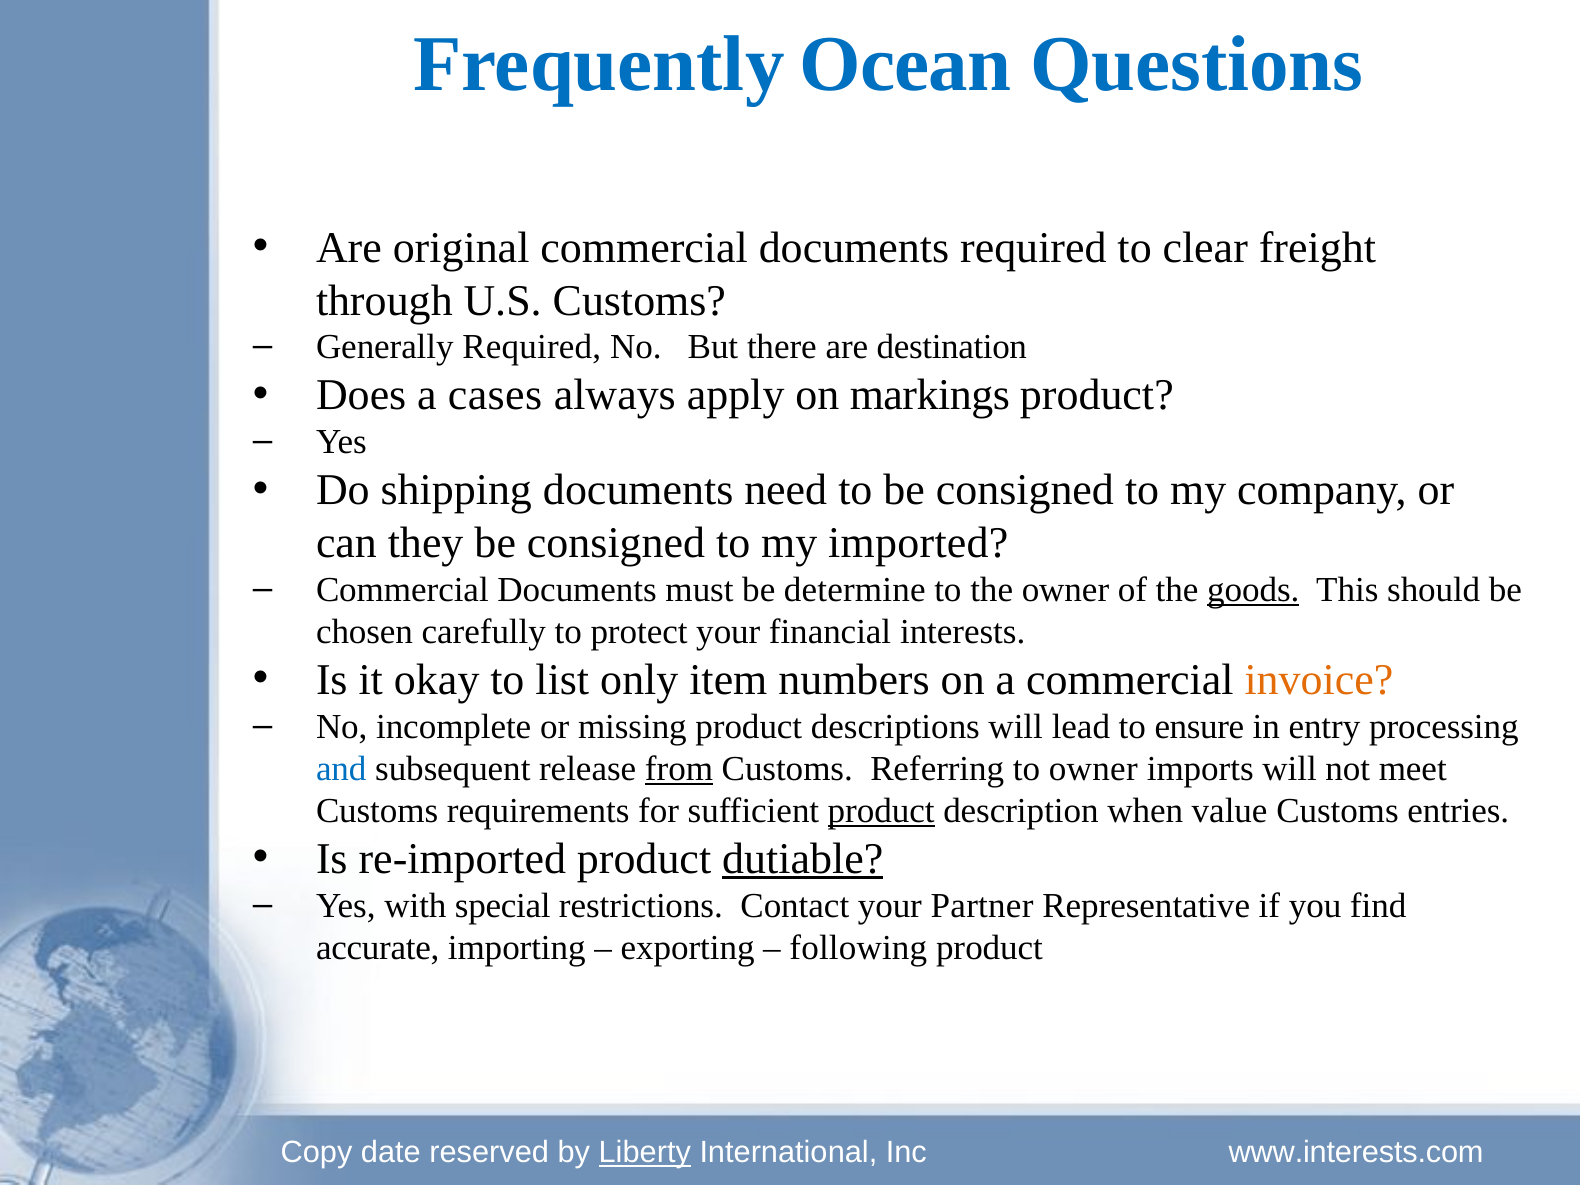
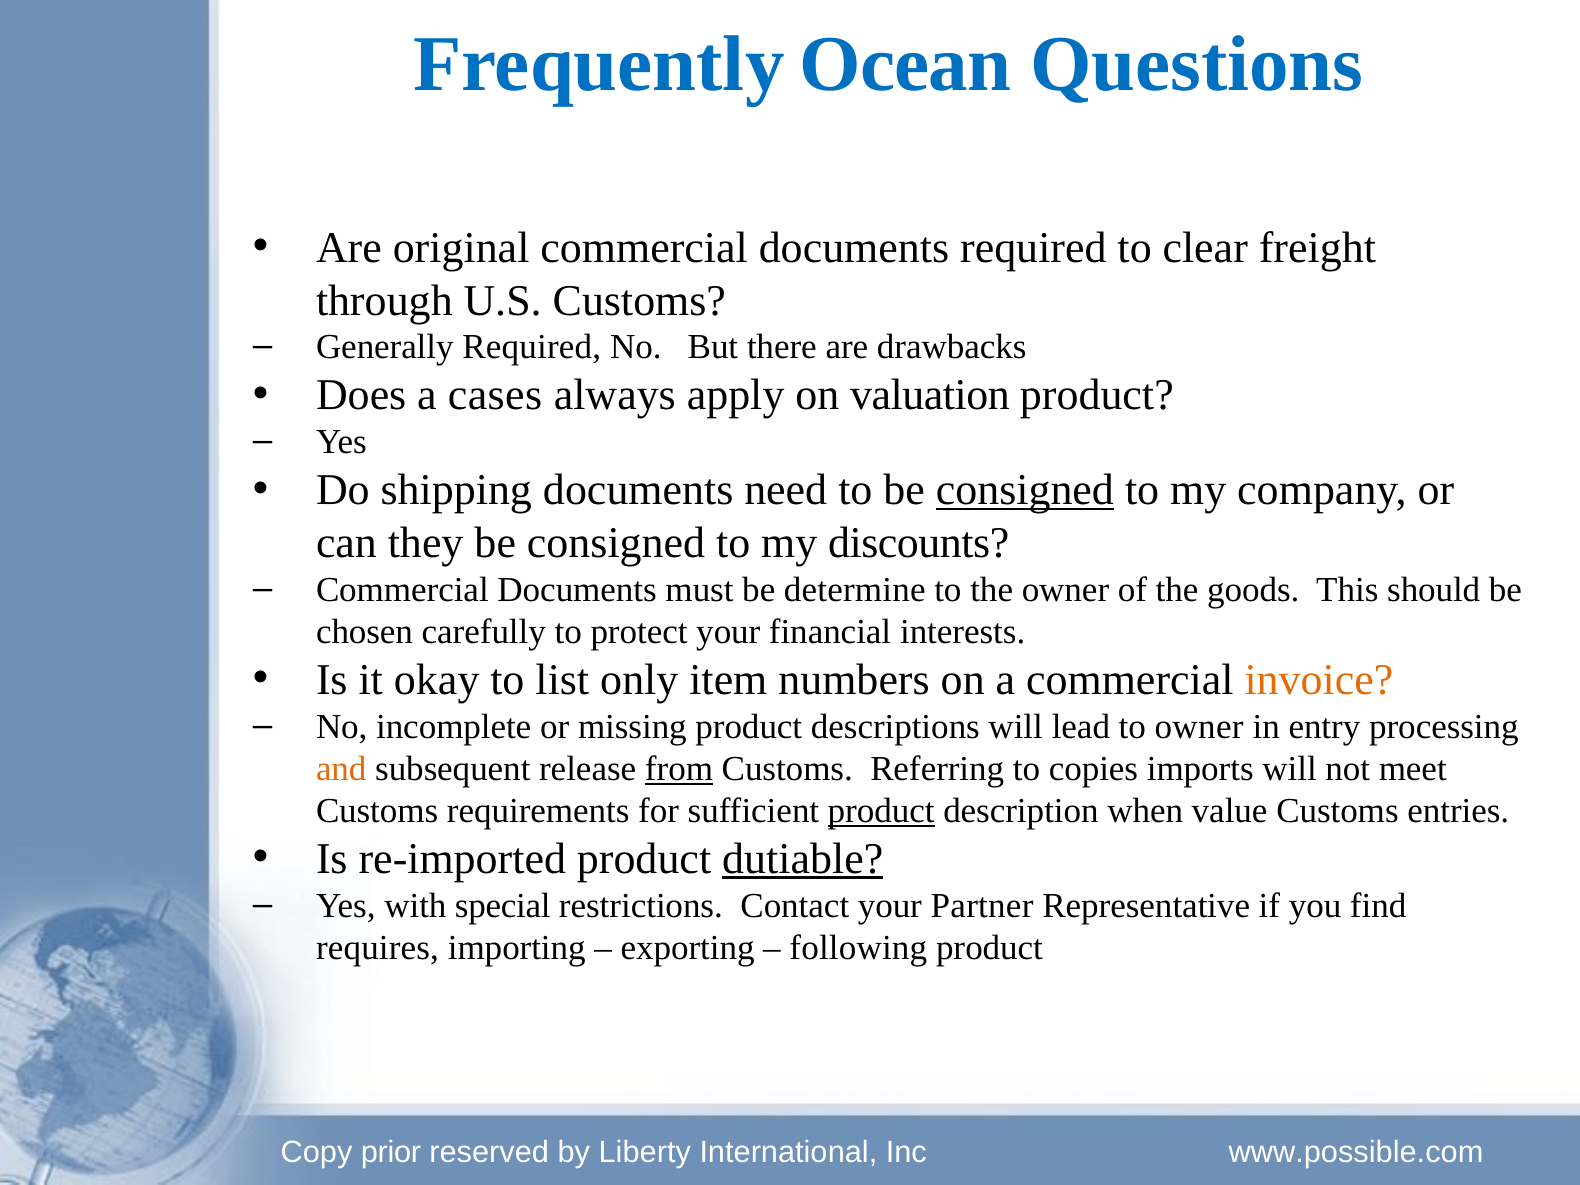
destination: destination -> drawbacks (952, 347)
markings: markings -> valuation (930, 395)
consigned underline: none -> present (1025, 490)
imported: imported -> discounts (919, 543)
goods underline: present -> none (1253, 590)
to ensure: ensure -> owner (1199, 727)
and colour: blue -> orange (341, 769)
to owner: owner -> copies (1093, 769)
accurate: accurate -> requires (377, 948)
date: date -> prior (391, 1153)
Liberty underline: present -> none (645, 1153)
www.interests.com: www.interests.com -> www.possible.com (1356, 1153)
